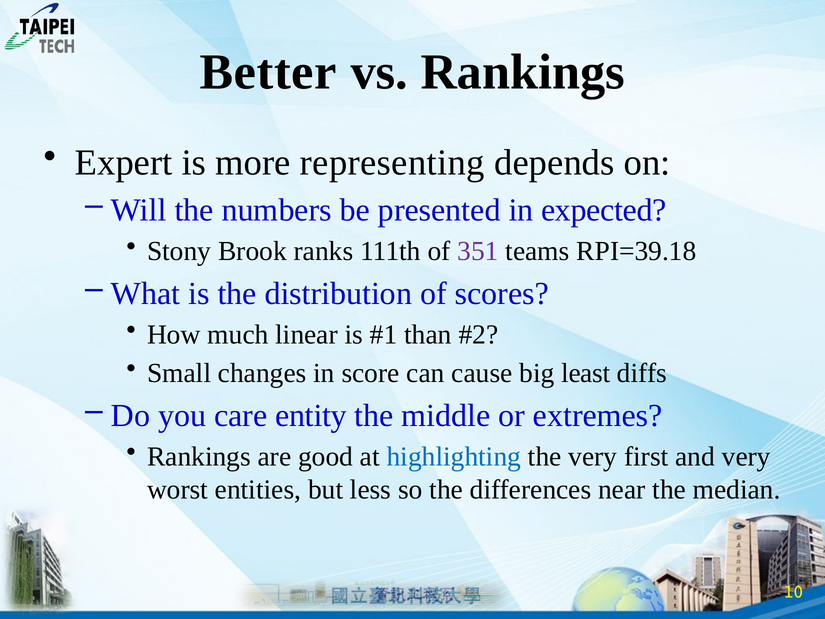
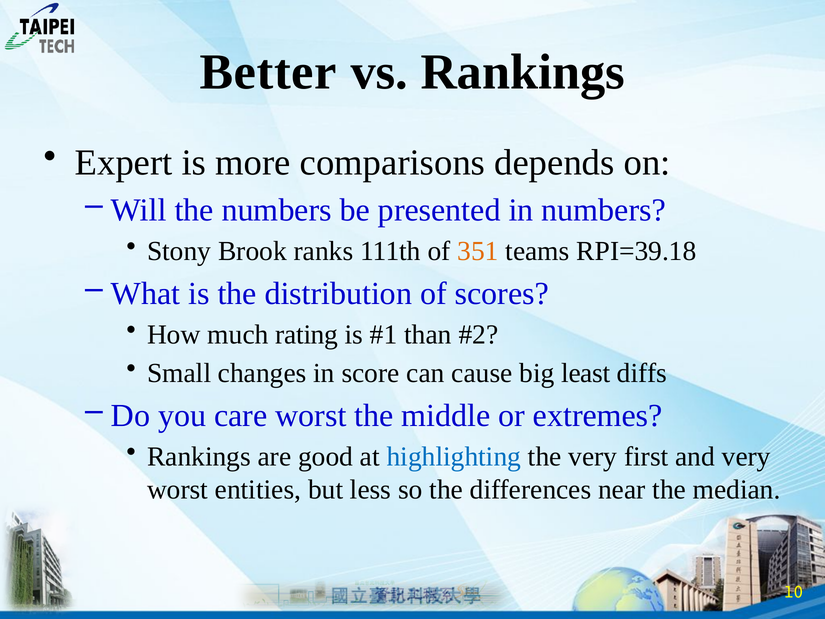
representing: representing -> comparisons (393, 163)
in expected: expected -> numbers (604, 210)
351 colour: purple -> orange (478, 251)
linear: linear -> rating (307, 334)
care entity: entity -> worst (311, 415)
